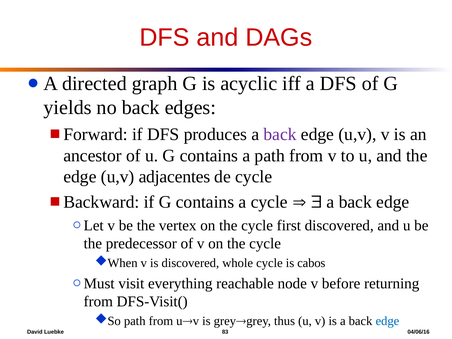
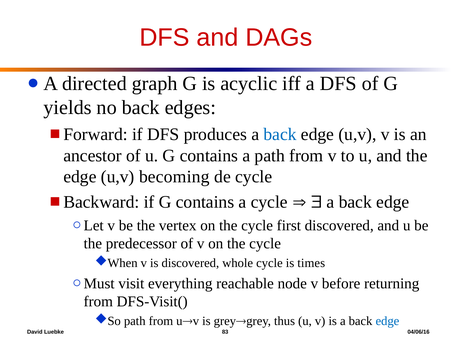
back colour: purple -> blue (280, 134)
adjacentes: adjacentes -> becoming (174, 177)
cabos: cabos -> times (311, 263)
